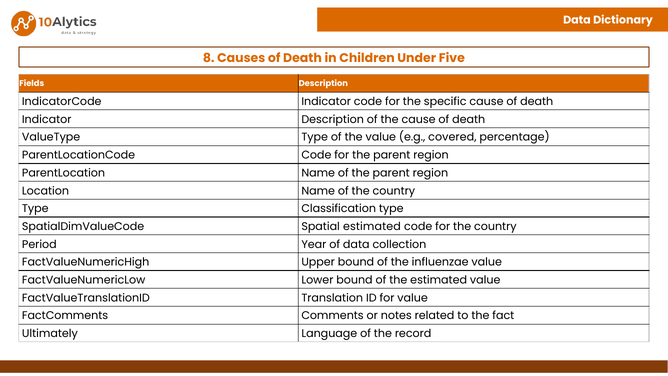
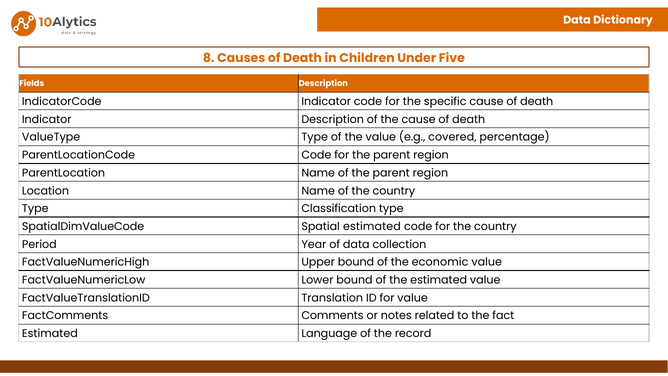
influenzae: influenzae -> economic (440, 262)
Ultimately: Ultimately -> Estimated (50, 333)
